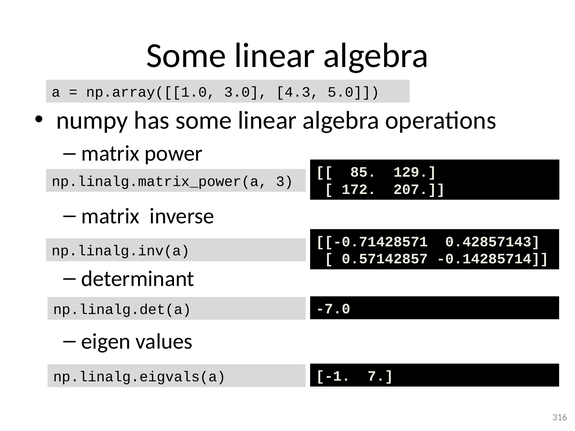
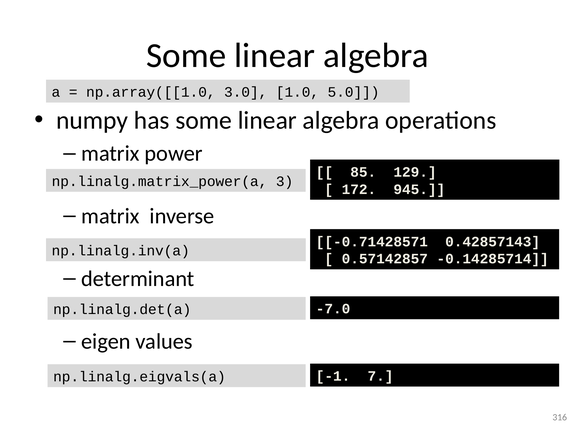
4.3: 4.3 -> 1.0 (297, 92)
207: 207 -> 945 (419, 189)
